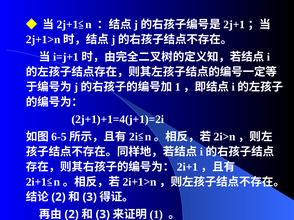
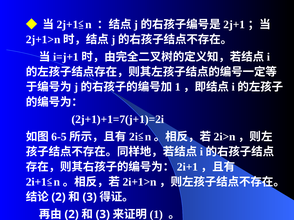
2j+1)+1=4(j+1)=2i: 2j+1)+1=4(j+1)=2i -> 2j+1)+1=7(j+1)=2i (118, 120)
